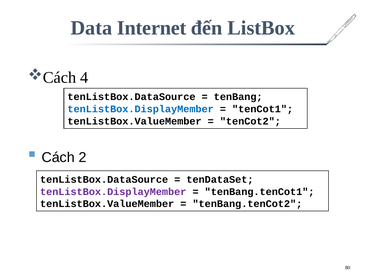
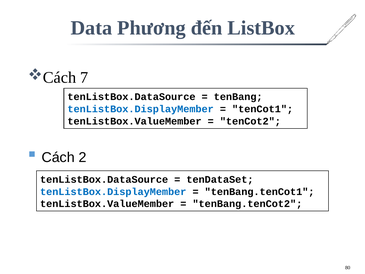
Internet: Internet -> Phương (152, 28)
4: 4 -> 7 (84, 77)
tenListBox.DisplayMember colour: purple -> blue (113, 191)
